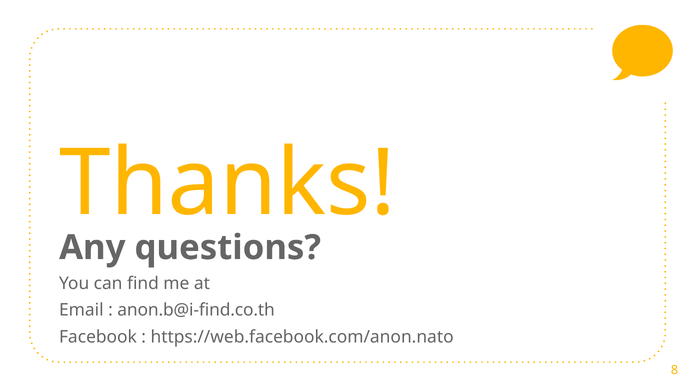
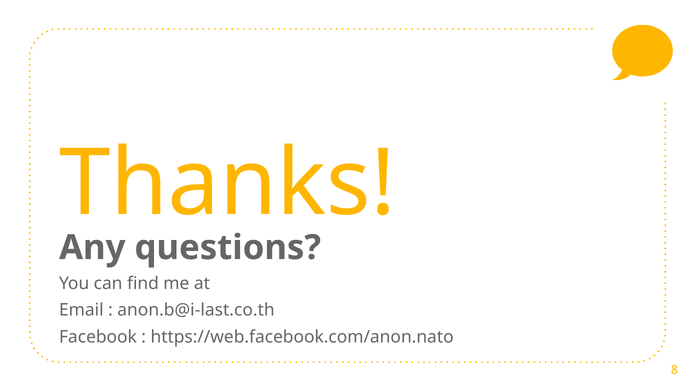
anon.b@i-find.co.th: anon.b@i-find.co.th -> anon.b@i-last.co.th (196, 310)
